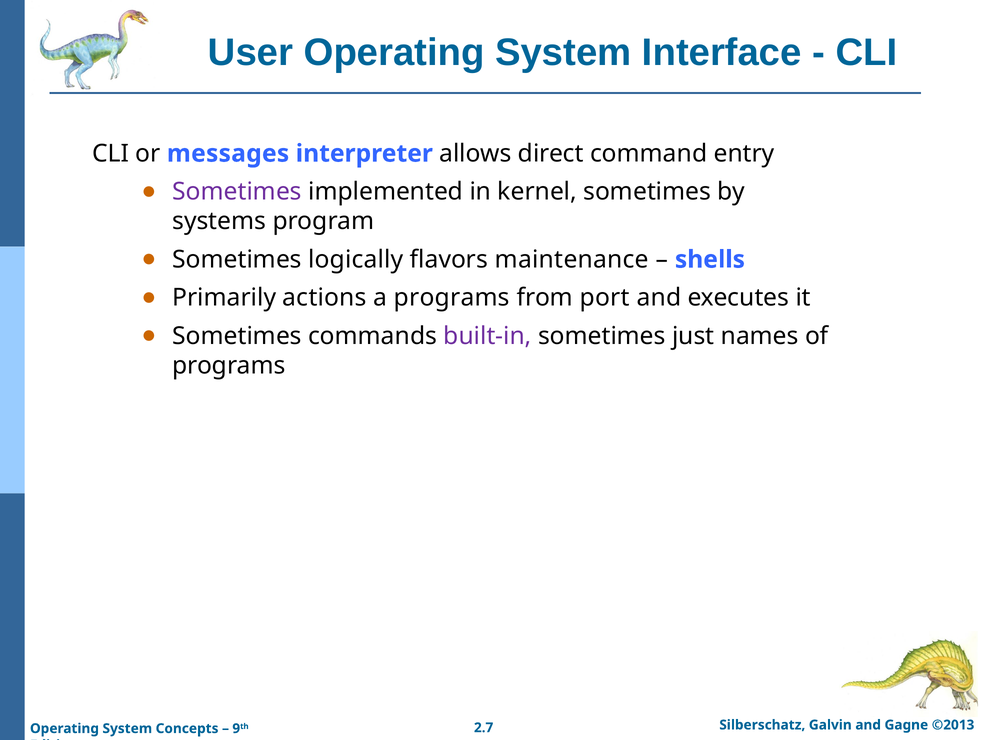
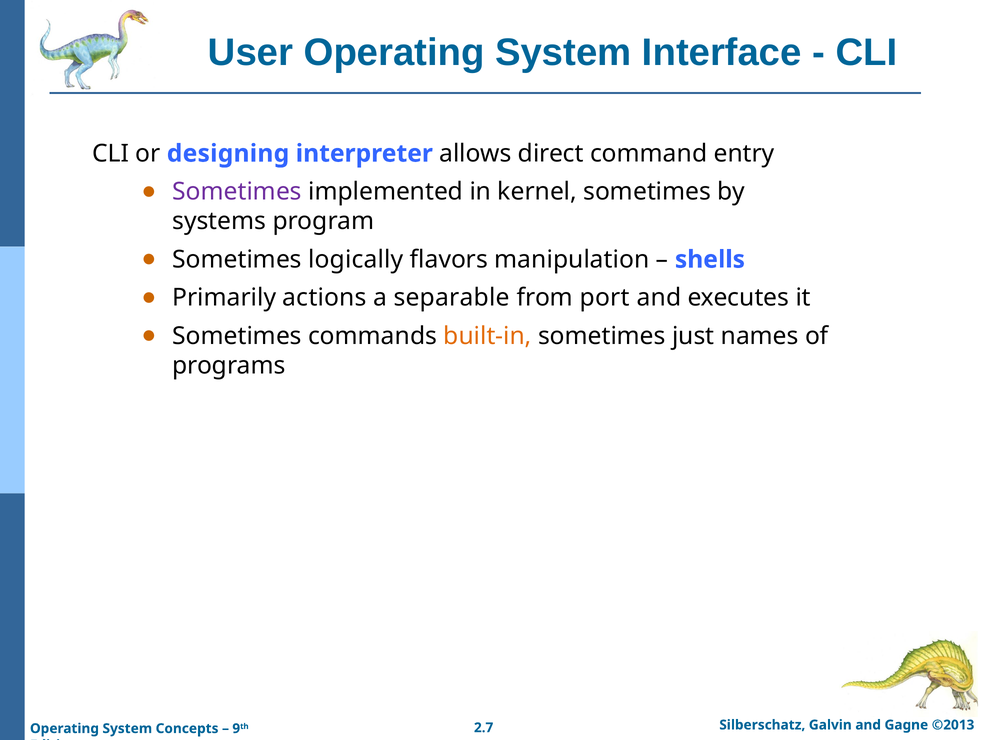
messages: messages -> designing (228, 154)
maintenance: maintenance -> manipulation (572, 260)
a programs: programs -> separable (452, 298)
built-in colour: purple -> orange (487, 336)
